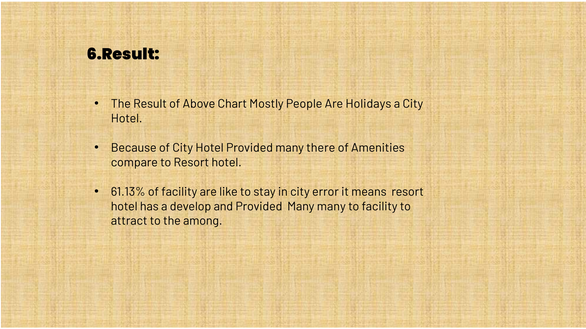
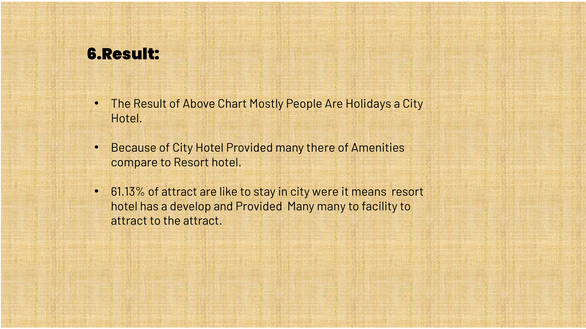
of facility: facility -> attract (179, 192)
error: error -> were (325, 192)
the among: among -> attract (203, 221)
